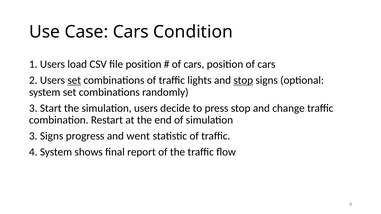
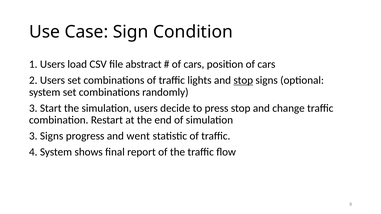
Case Cars: Cars -> Sign (131, 32)
file position: position -> abstract (144, 64)
set underline: present -> none (74, 80)
